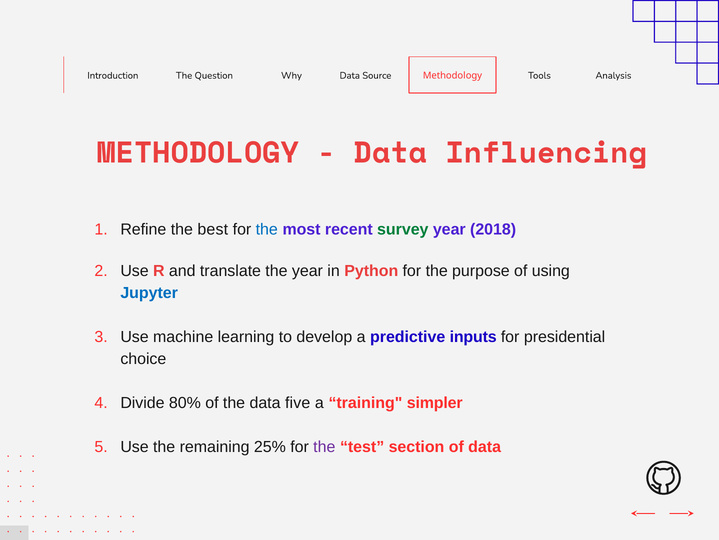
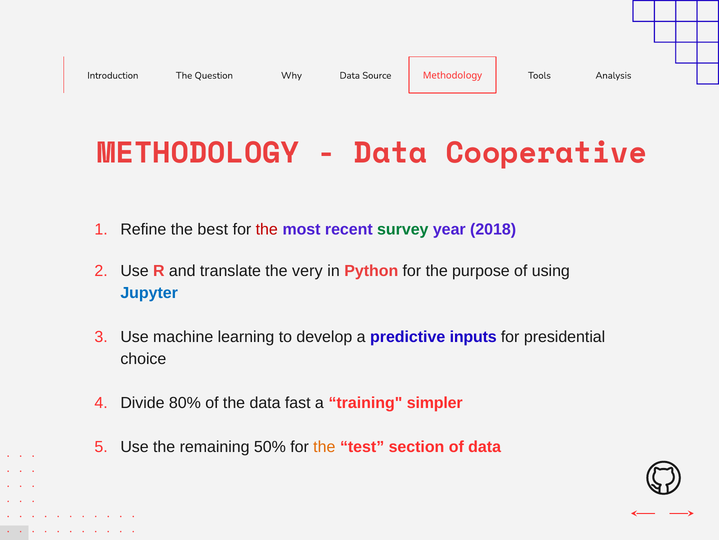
Influencing: Influencing -> Cooperative (546, 153)
the colour: blue -> red (267, 229)
the year: year -> very (307, 270)
five: five -> fast (298, 403)
25%: 25% -> 50% (270, 447)
the colour: purple -> orange (324, 447)
